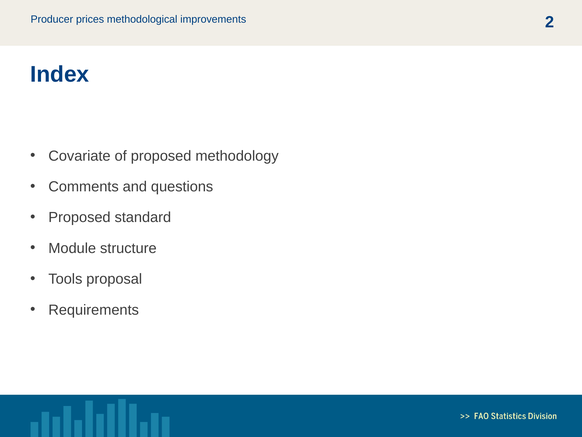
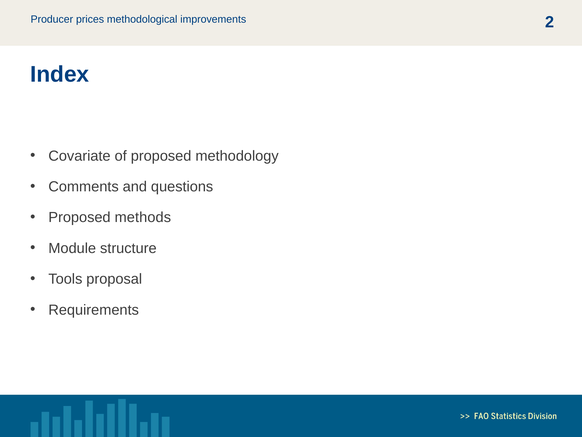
standard: standard -> methods (143, 217)
